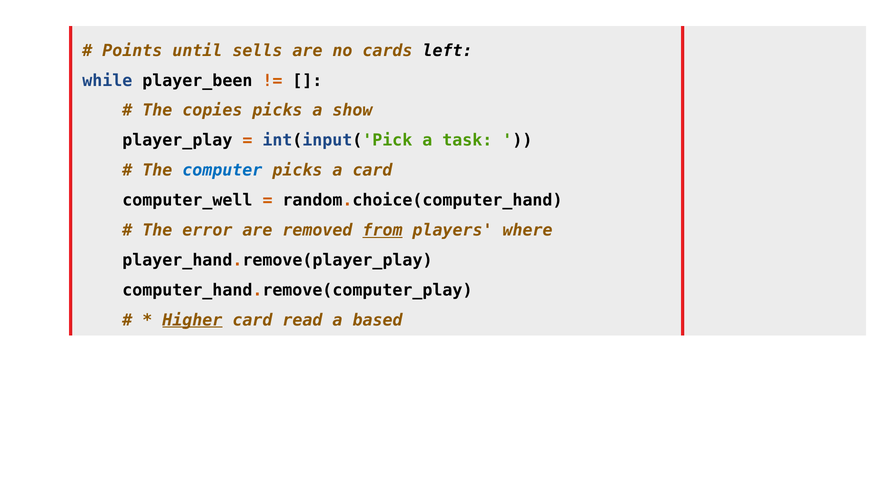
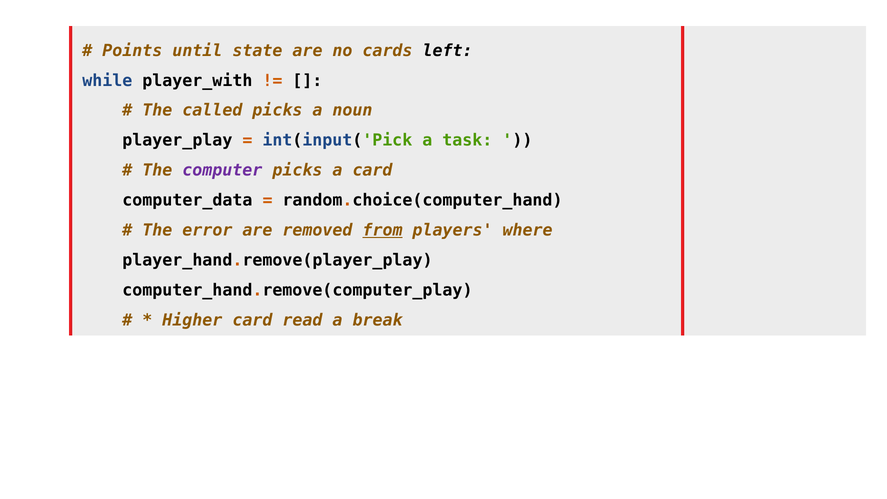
sells: sells -> state (257, 51)
player_been: player_been -> player_with (197, 81)
copies: copies -> called (212, 110)
show: show -> noun (352, 110)
computer colour: blue -> purple (222, 170)
computer_well: computer_well -> computer_data (187, 200)
Higher underline: present -> none (192, 320)
based: based -> break (378, 320)
